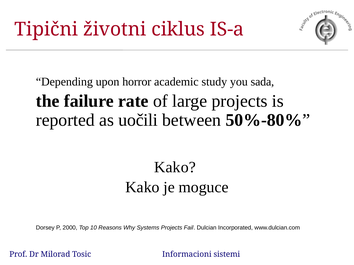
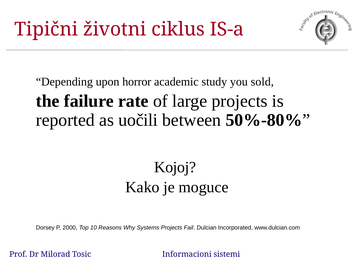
sada: sada -> sold (262, 82)
Kako: Kako -> Kojoj (175, 167)
